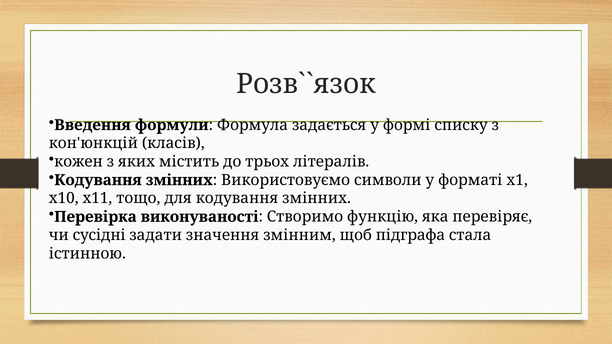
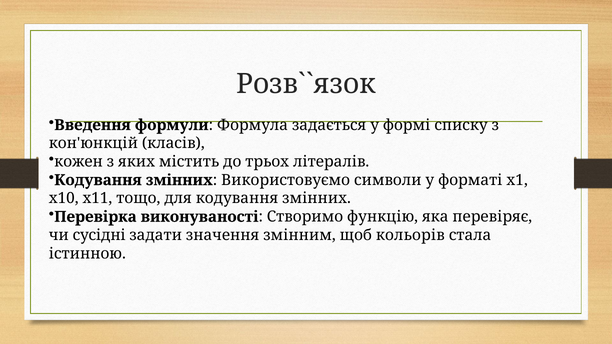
підграфа: підграфа -> кольорів (410, 235)
